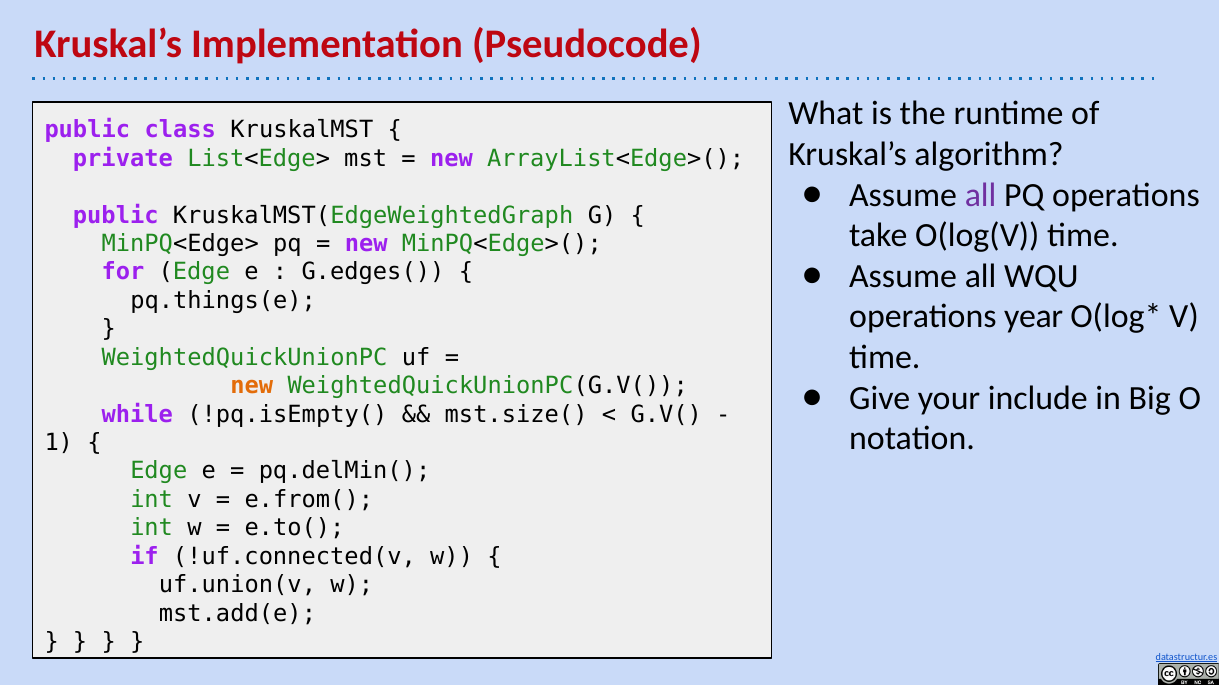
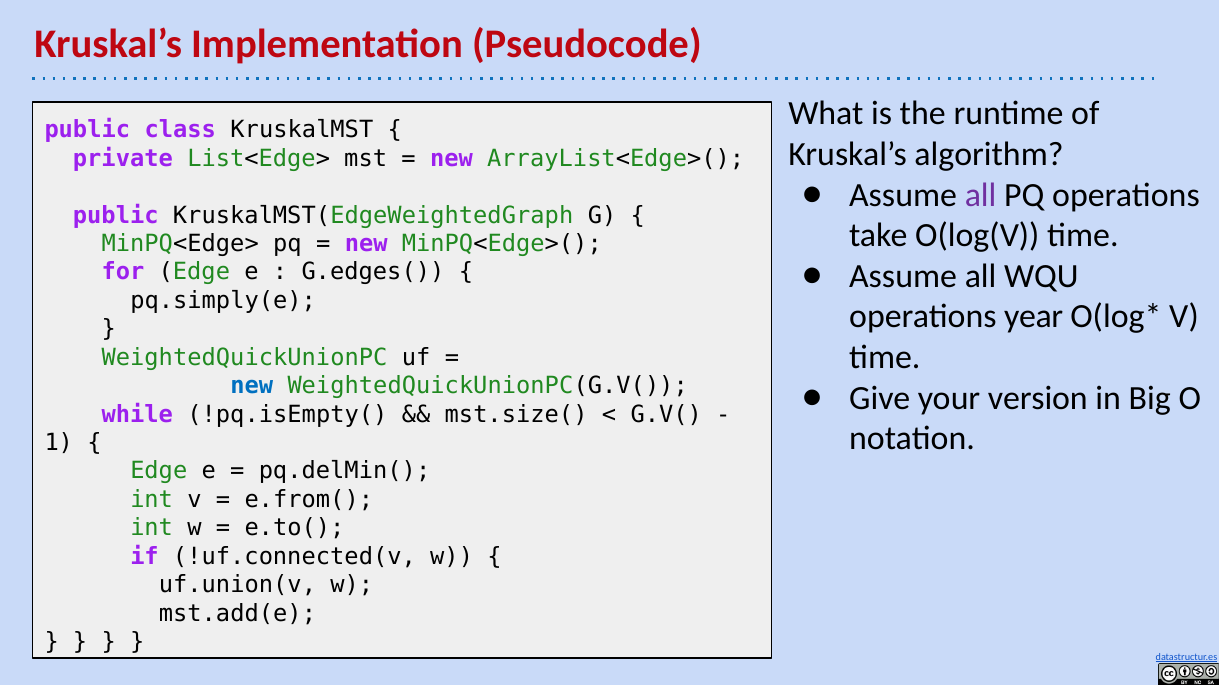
pq.things(e: pq.things(e -> pq.simply(e (223, 301)
new colour: orange -> blue (252, 386)
include: include -> version (1038, 398)
